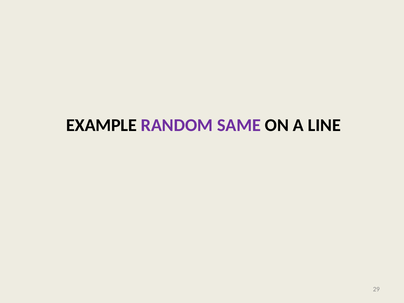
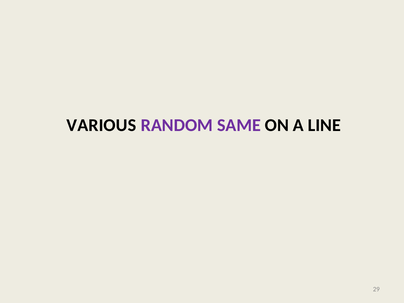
EXAMPLE: EXAMPLE -> VARIOUS (101, 125)
